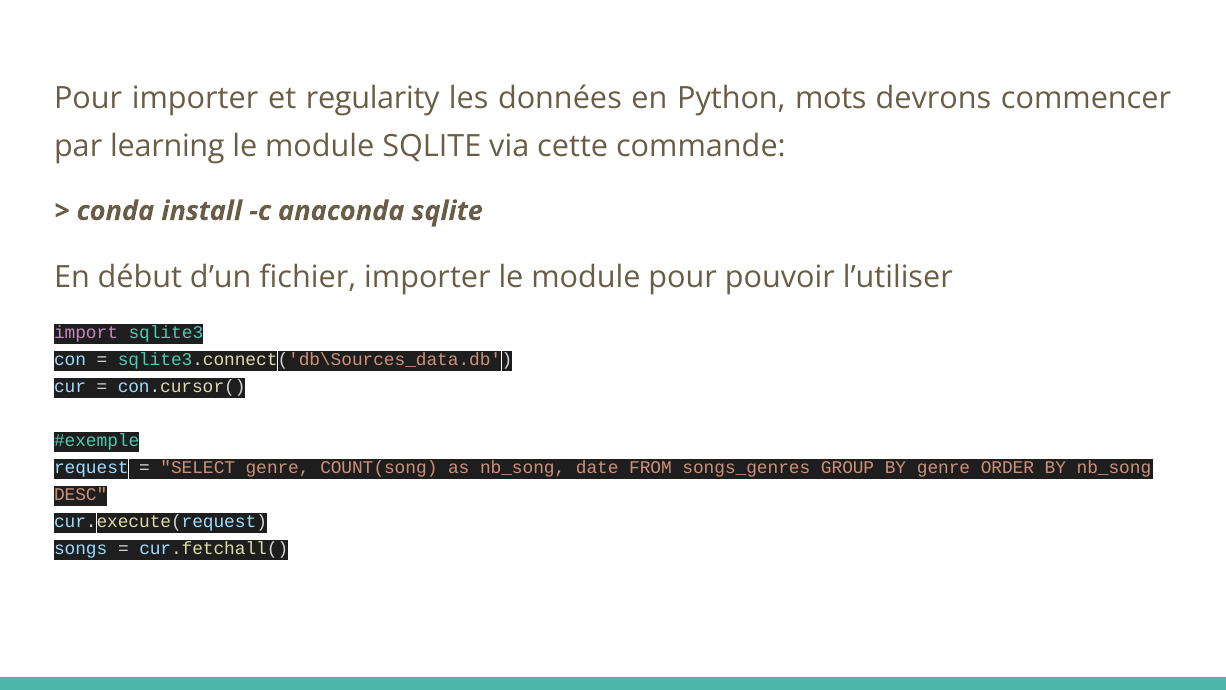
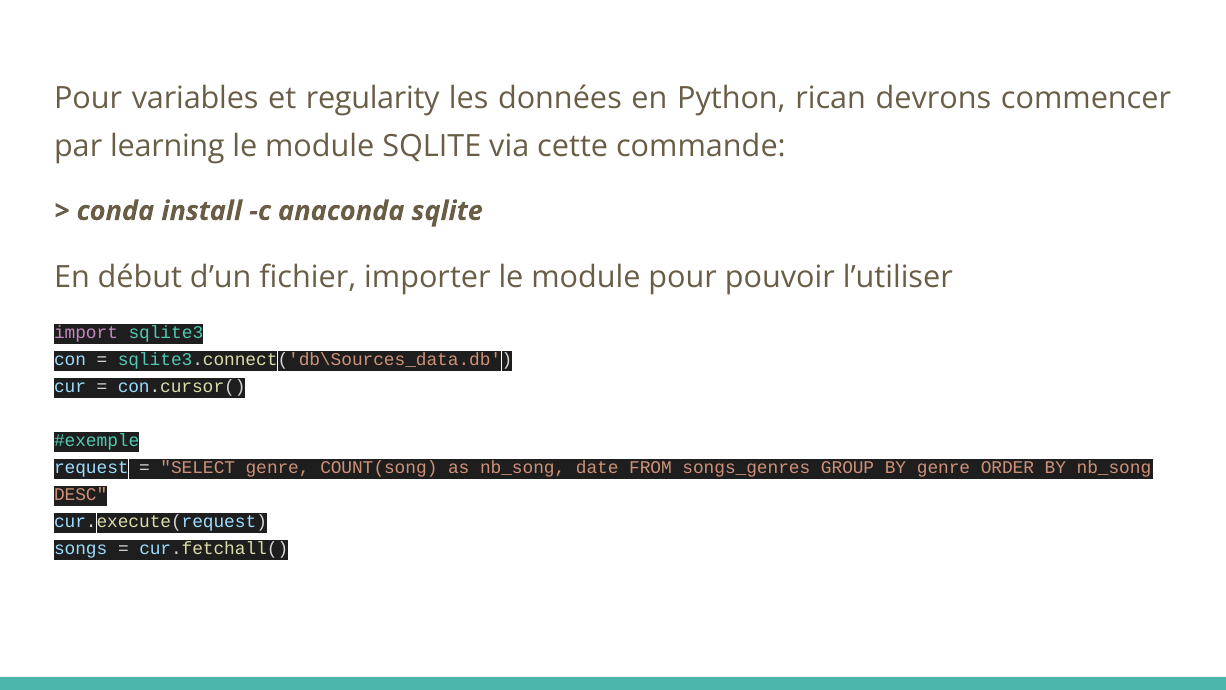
Pour importer: importer -> variables (195, 98)
mots: mots -> rican (831, 98)
